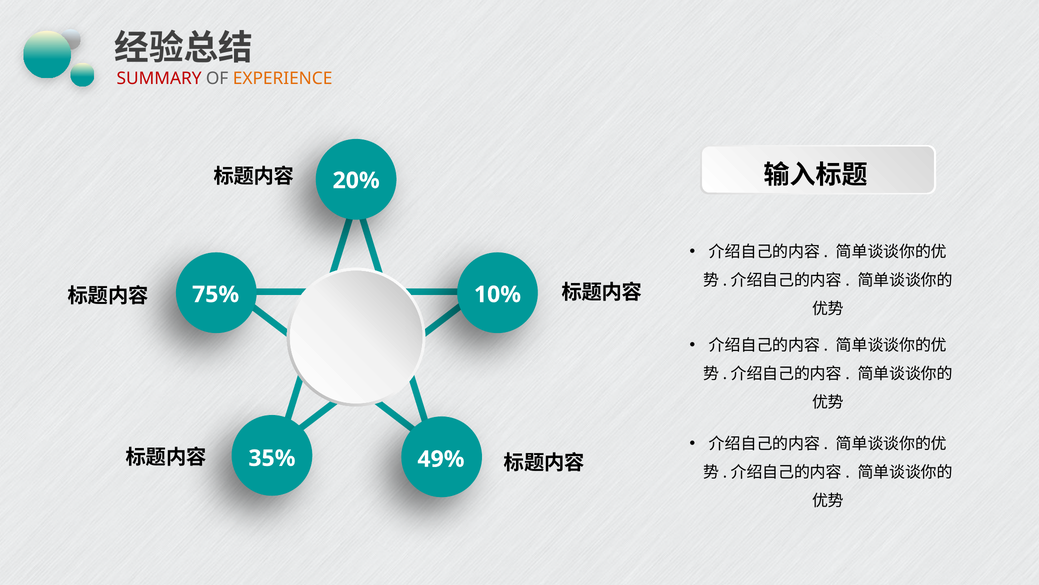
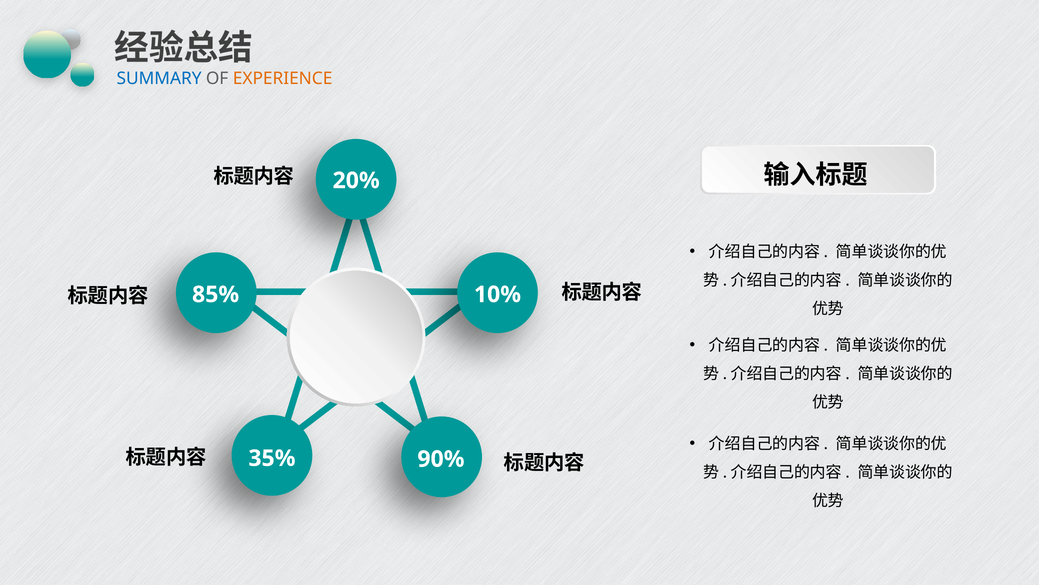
SUMMARY colour: red -> blue (159, 78)
75%: 75% -> 85% (216, 294)
49%: 49% -> 90% (441, 459)
